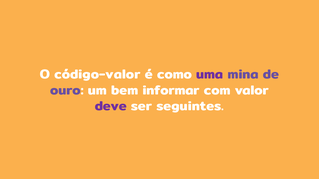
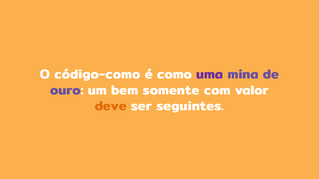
código-valor: código-valor -> código-como (97, 74)
informar: informar -> somente (171, 90)
deve colour: purple -> orange (111, 106)
